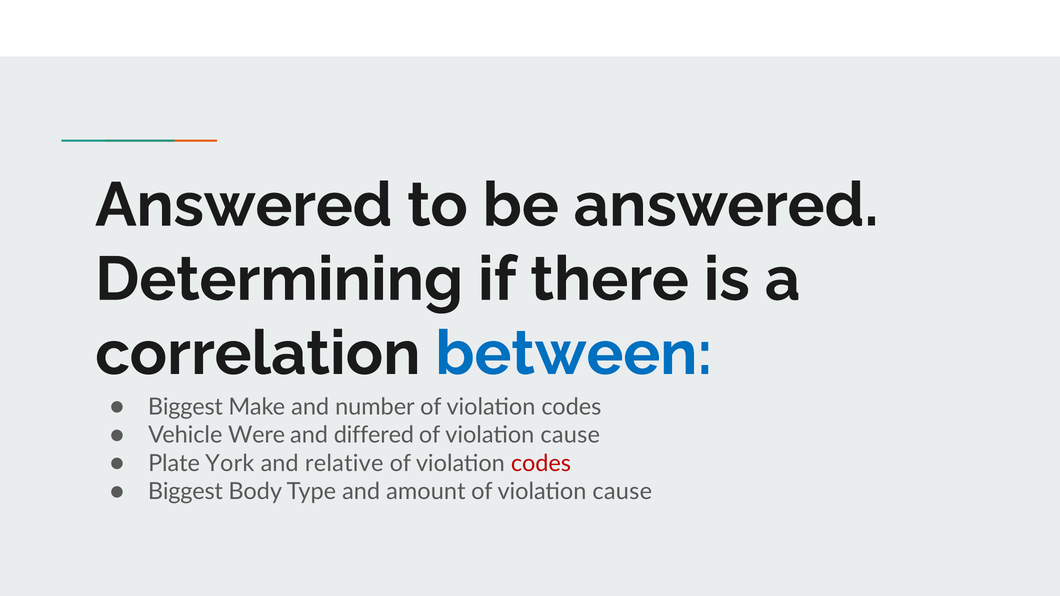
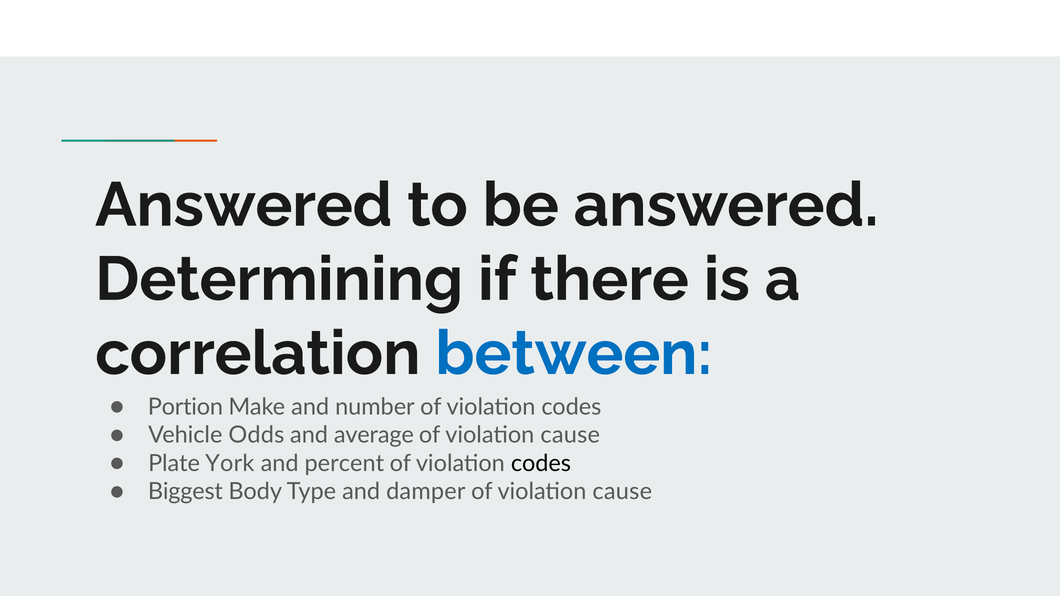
Biggest: Biggest -> Portion (185, 407)
Were: Were -> Odds (256, 435)
differed: differed -> average (374, 435)
relative: relative -> percent (344, 464)
codes colour: red -> black (541, 464)
amount: amount -> damper (426, 492)
